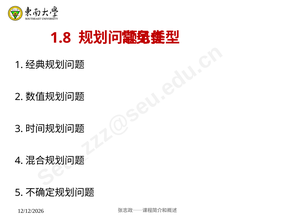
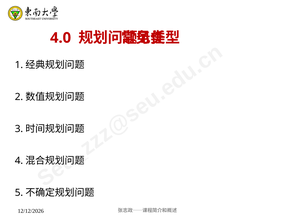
1.8: 1.8 -> 4.0 (61, 38)
